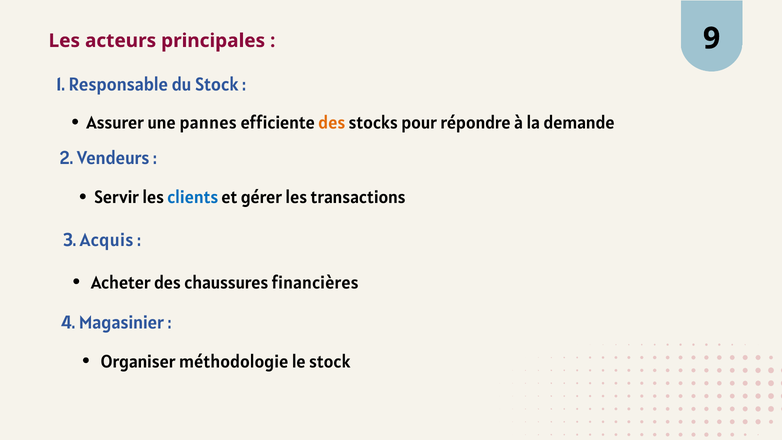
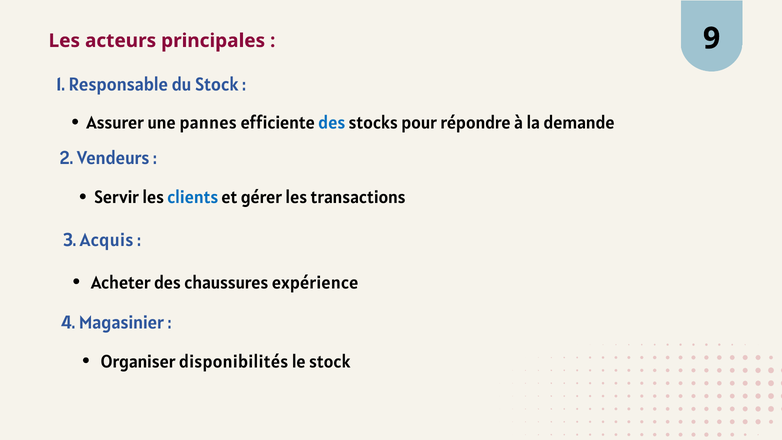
des colour: orange -> blue (332, 123)
financières: financières -> expérience (315, 283)
méthodologie: méthodologie -> disponibilités (234, 361)
